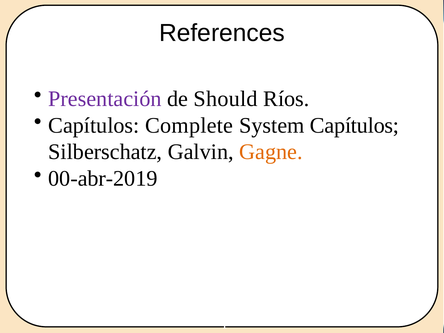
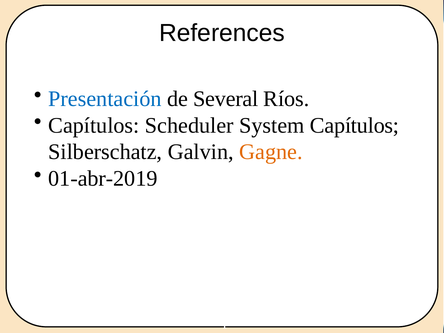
Presentación colour: purple -> blue (105, 99)
Should: Should -> Several (226, 99)
Complete: Complete -> Scheduler (189, 125)
00-abr-2019: 00-abr-2019 -> 01-abr-2019 (103, 179)
